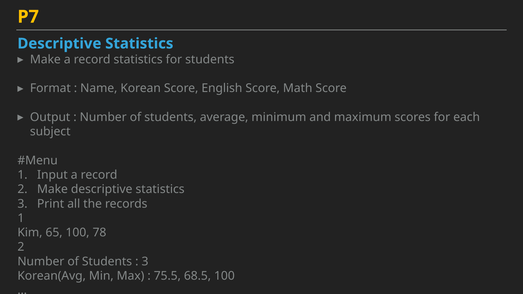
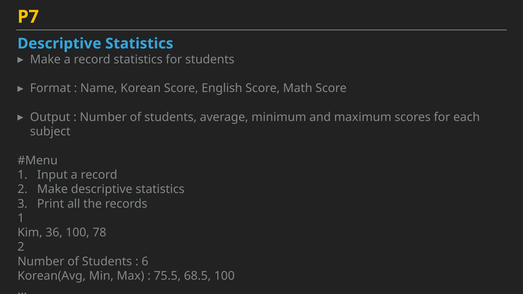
65: 65 -> 36 (54, 233)
3: 3 -> 6 (145, 262)
